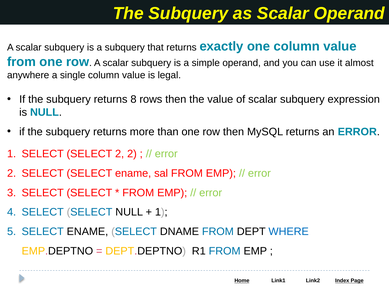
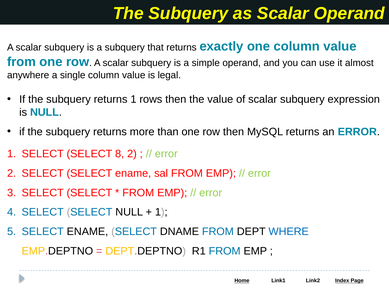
returns 8: 8 -> 1 (133, 99)
SELECT 2: 2 -> 8 (120, 154)
